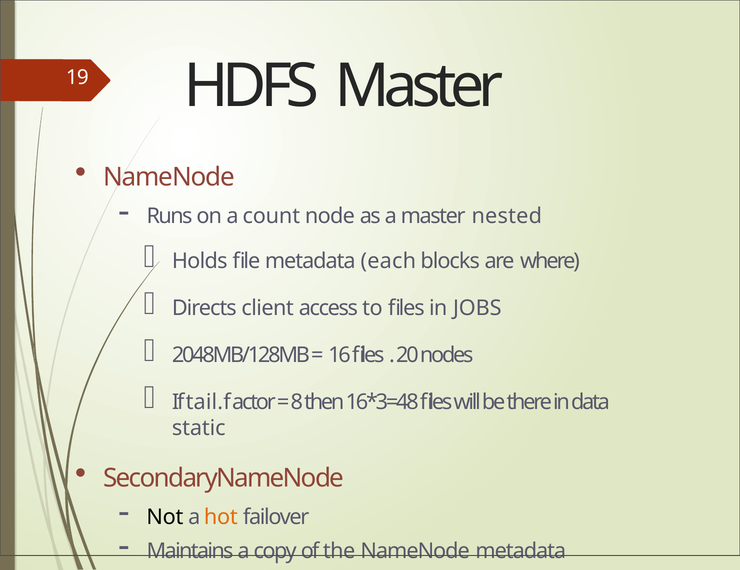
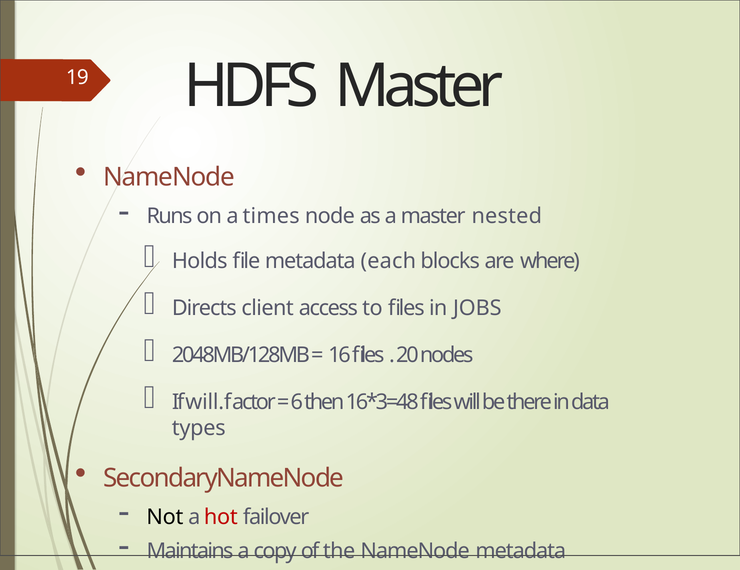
count: count -> times (271, 216)
tail.f: tail.f -> will.f (208, 402)
8: 8 -> 6 (297, 402)
static: static -> types (199, 428)
hot colour: orange -> red (221, 517)
